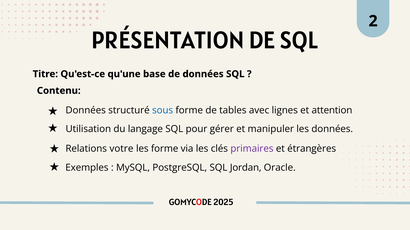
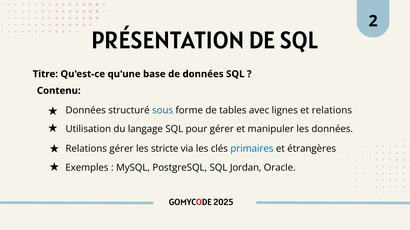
et attention: attention -> relations (332, 111)
Relations votre: votre -> gérer (121, 149)
les forme: forme -> stricte (165, 149)
primaires colour: purple -> blue (252, 149)
